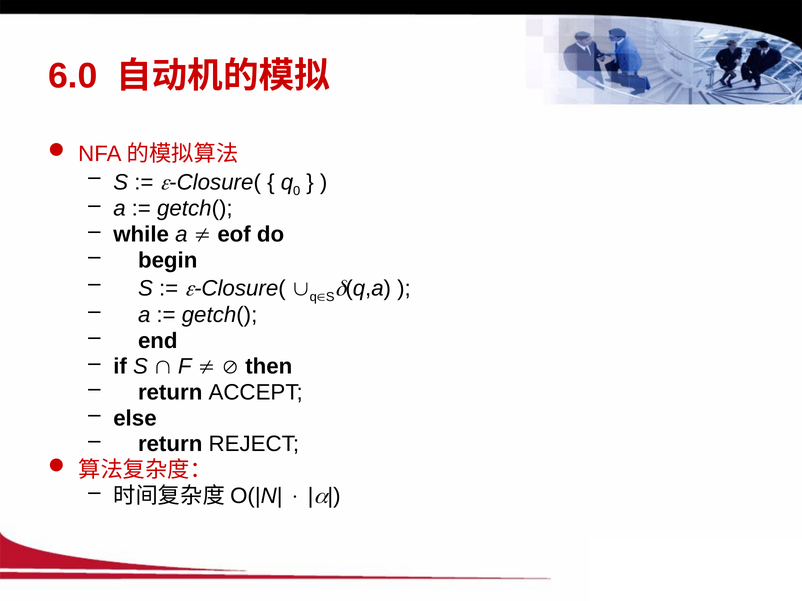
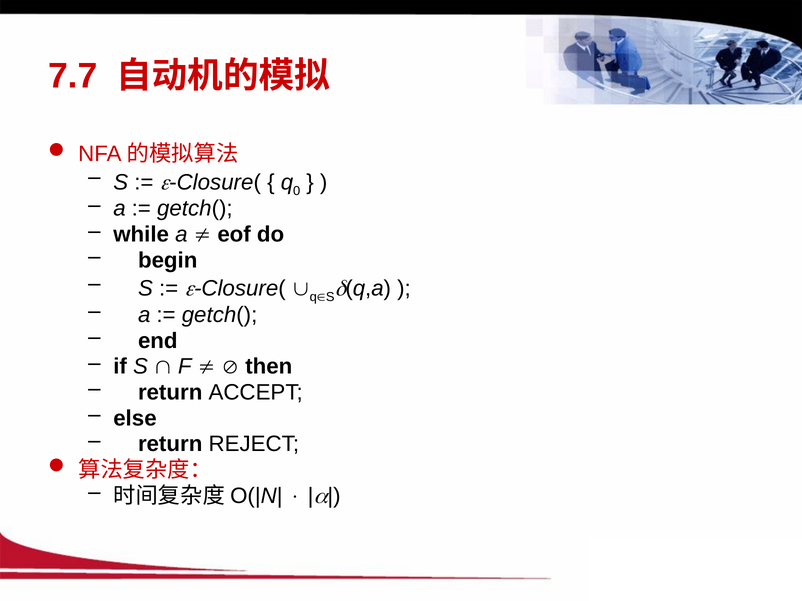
6.0: 6.0 -> 7.7 (73, 76)
